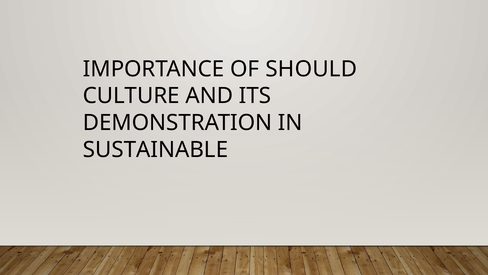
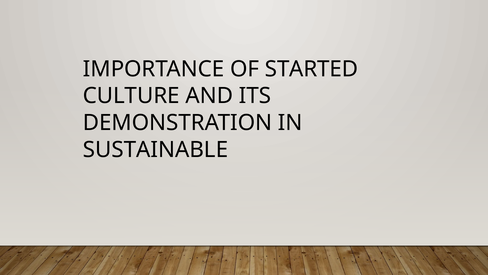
SHOULD: SHOULD -> STARTED (311, 69)
